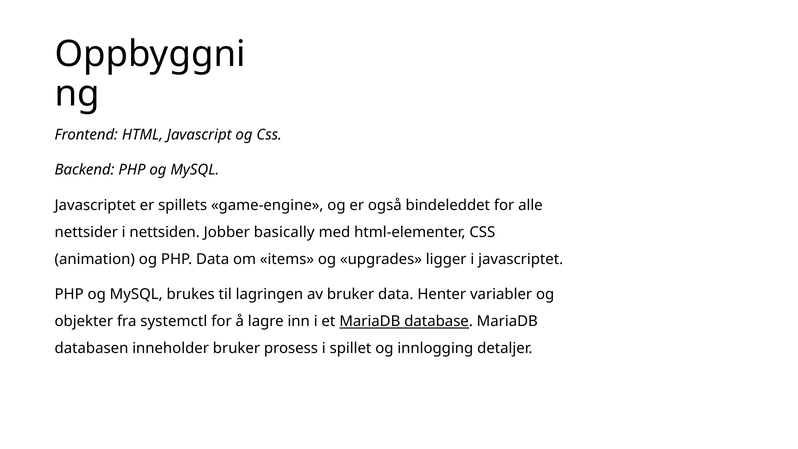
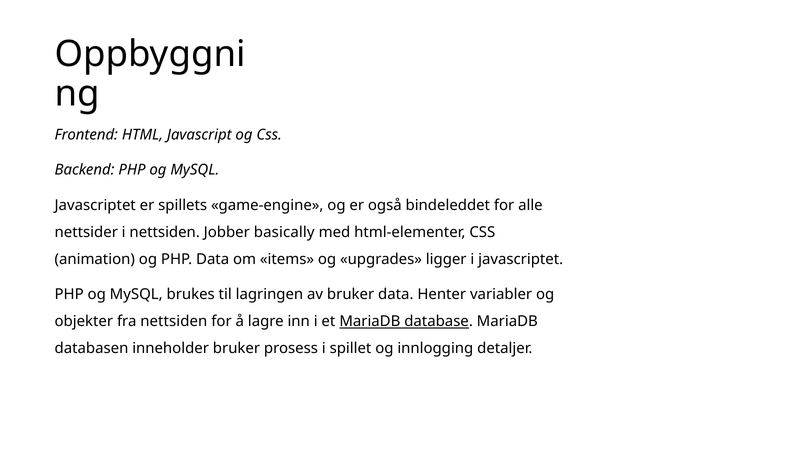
fra systemctl: systemctl -> nettsiden (174, 321)
